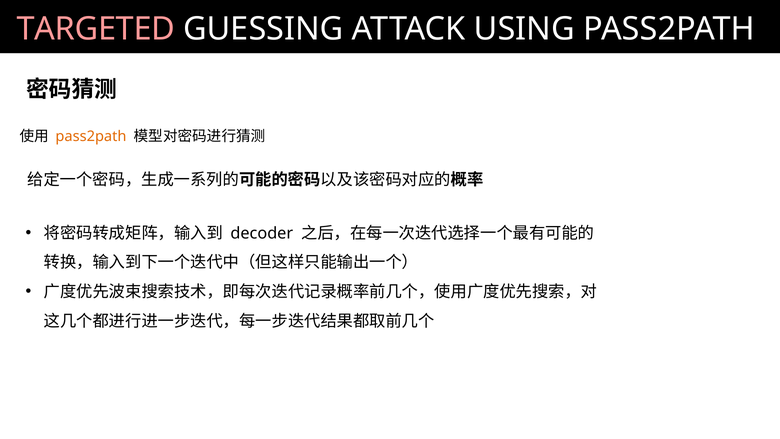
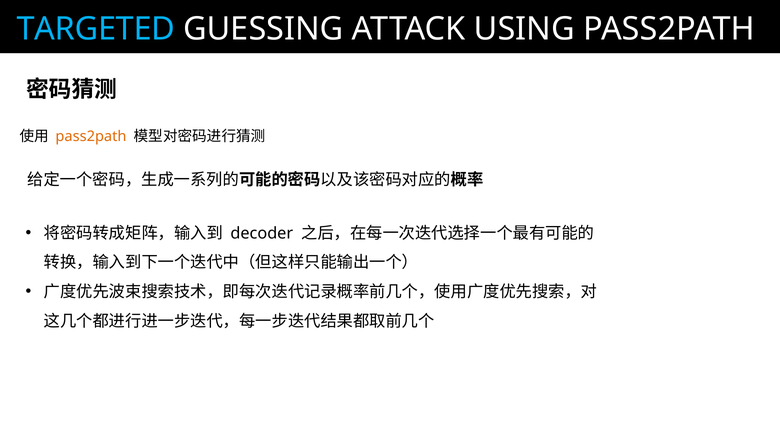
TARGETED colour: pink -> light blue (96, 29)
